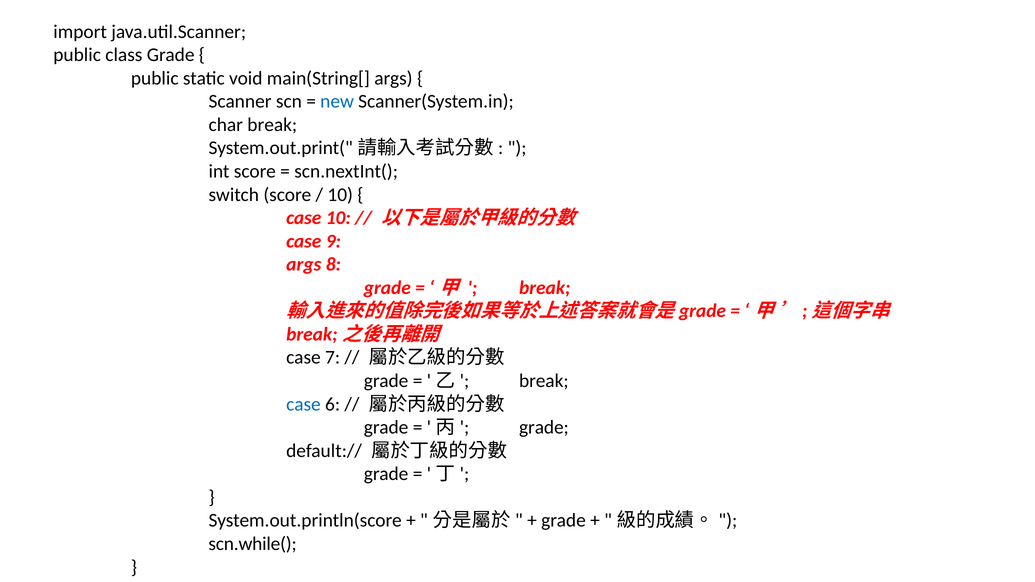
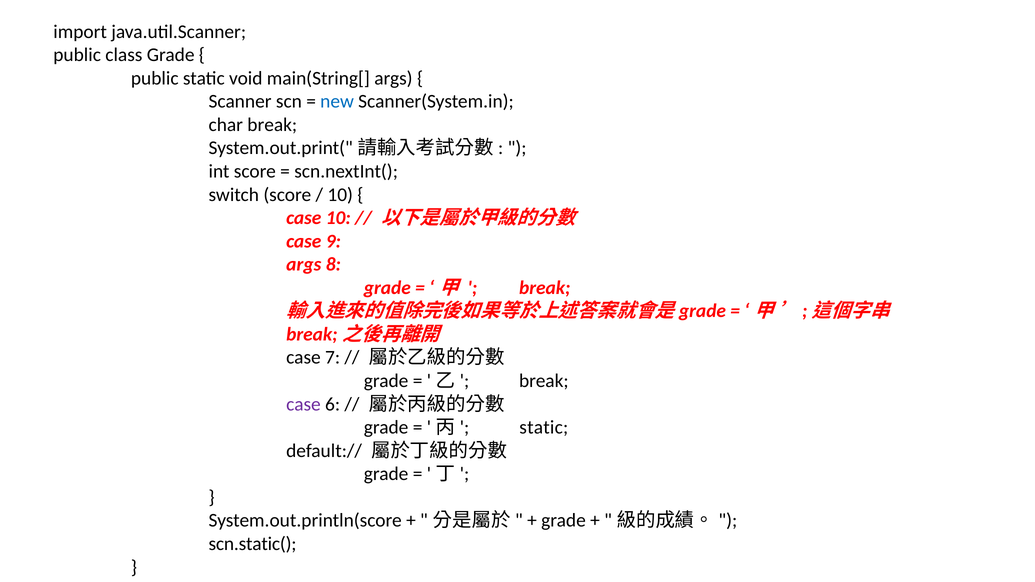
case colour: blue -> purple (303, 404)
grade: grade -> static (544, 428)
scn.while(: scn.while( -> scn.static( (253, 544)
